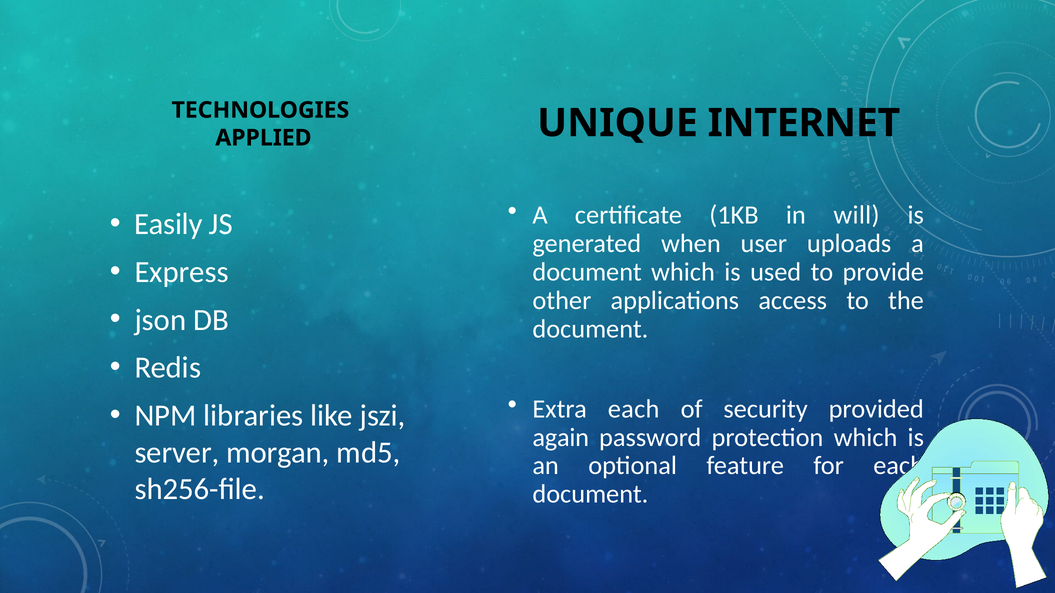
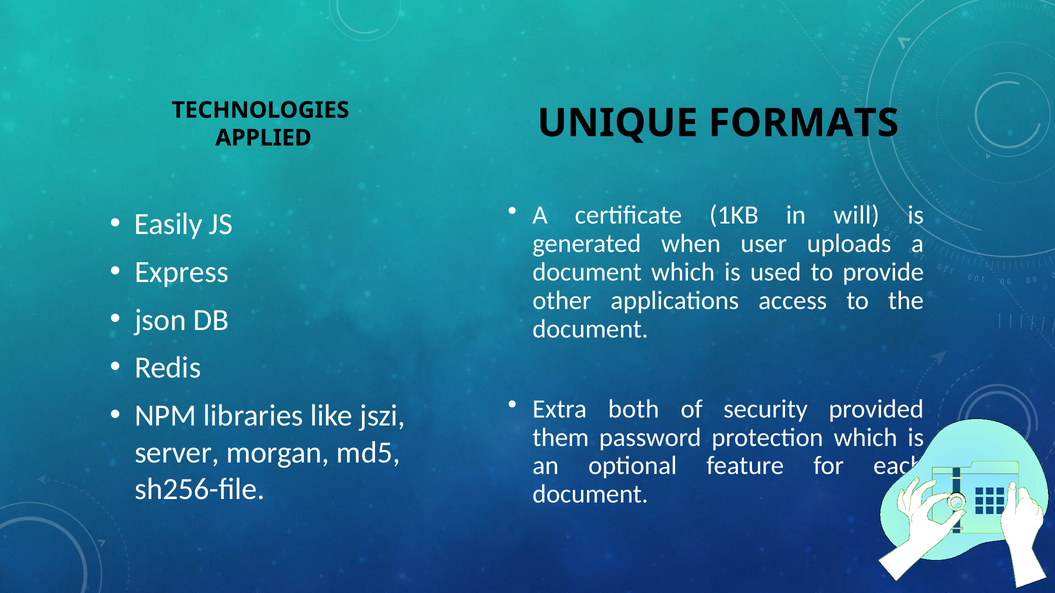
INTERNET: INTERNET -> FORMATS (804, 123)
Extra each: each -> both (634, 409)
again: again -> them (561, 438)
